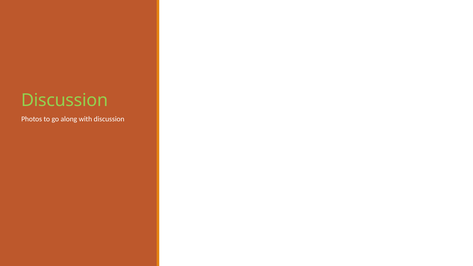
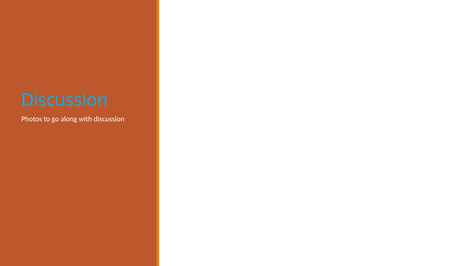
Discussion colour: light green -> light blue (65, 100)
